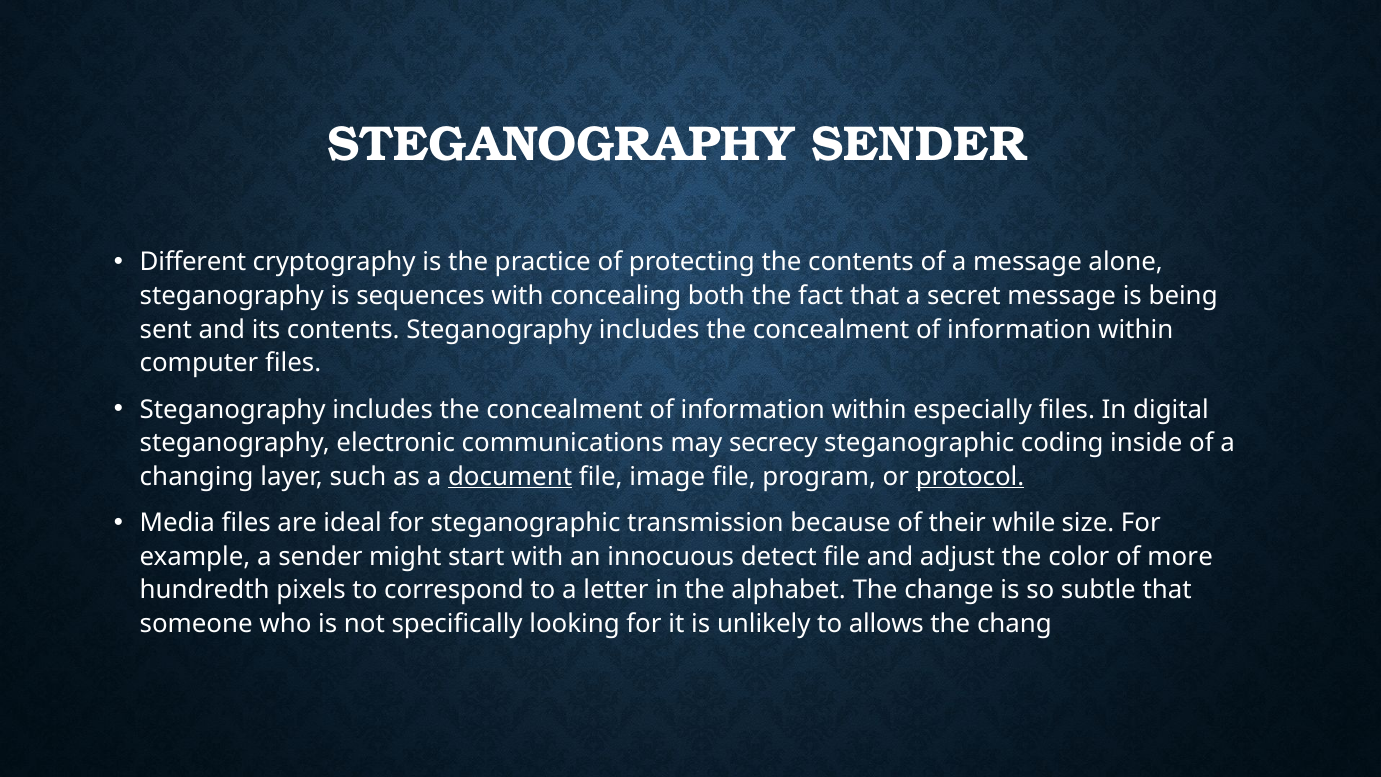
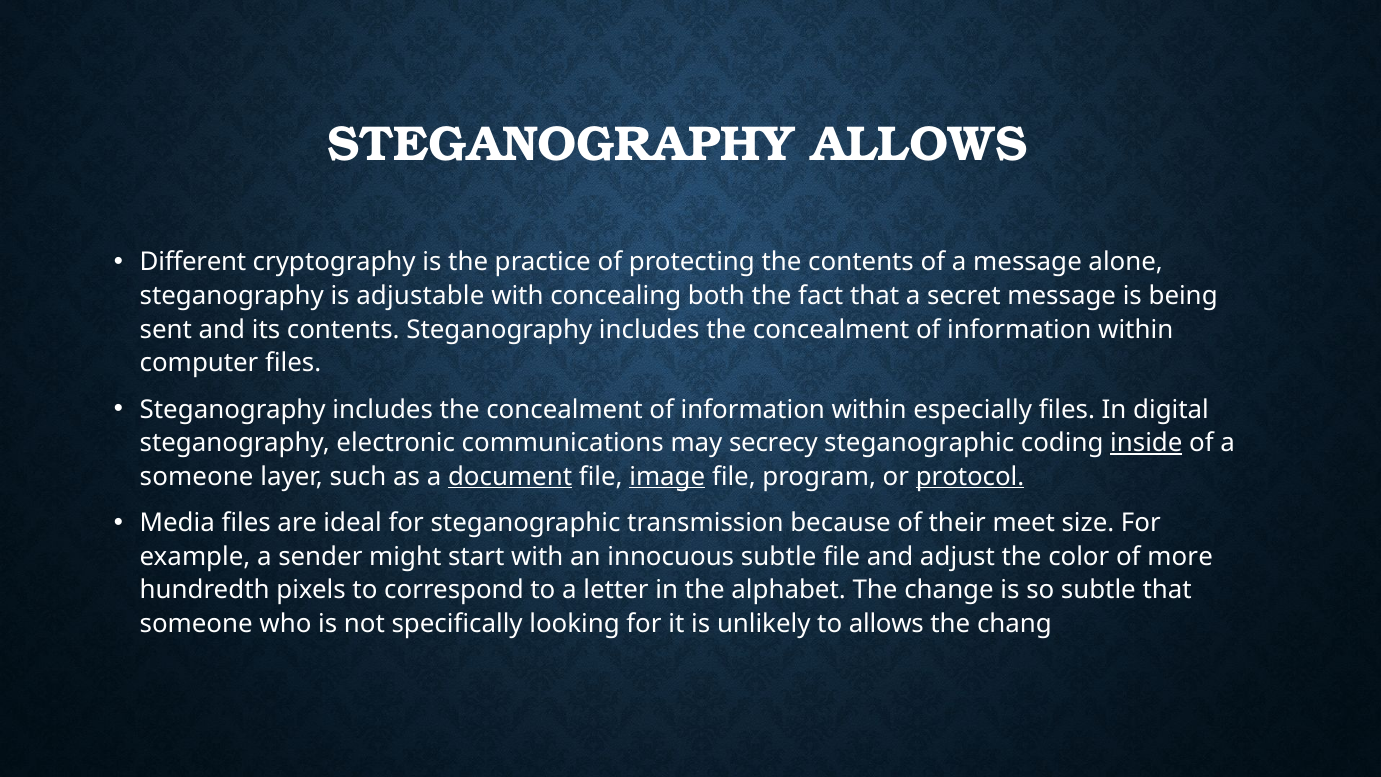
STEGANOGRAPHY SENDER: SENDER -> ALLOWS (919, 144)
sequences: sequences -> adjustable (420, 296)
inside underline: none -> present (1146, 443)
changing: changing -> someone (197, 476)
image underline: none -> present (667, 476)
while: while -> meet (1024, 523)
innocuous detect: detect -> subtle (779, 556)
